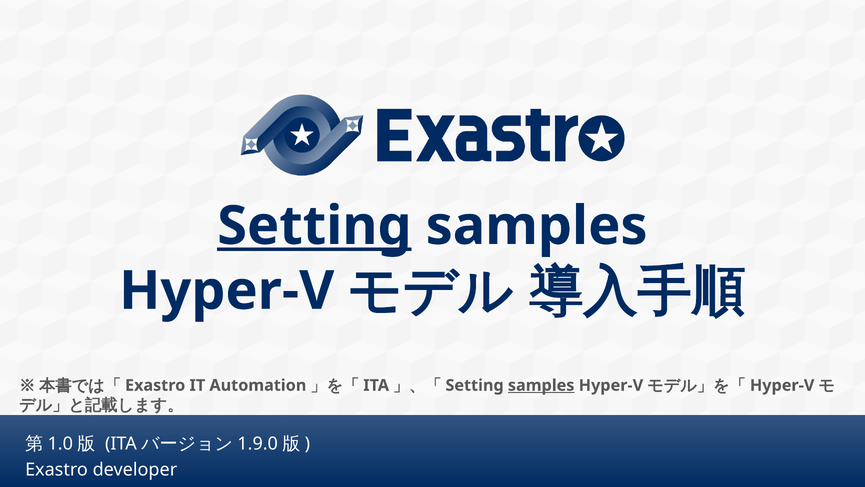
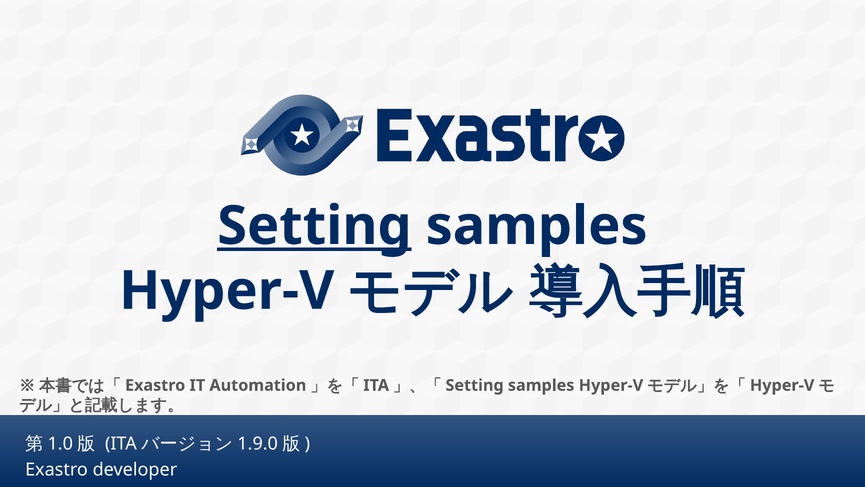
samples underline: present -> none (541, 385)
